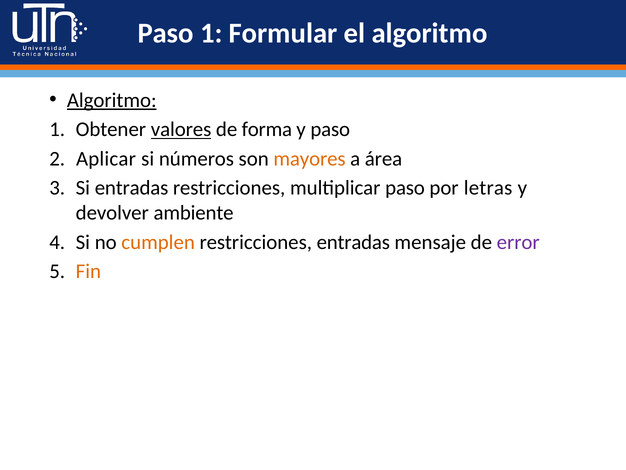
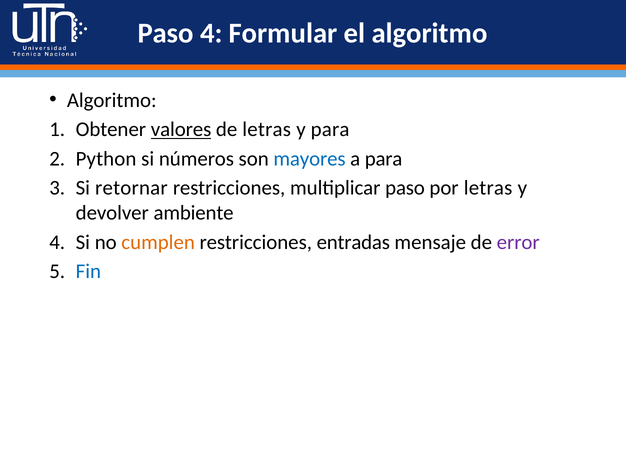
Paso 1: 1 -> 4 (211, 33)
Algoritmo underline: present -> none (112, 100)
de forma: forma -> letras (267, 129)
y paso: paso -> para (330, 129)
Aplicar: Aplicar -> Python (106, 158)
mayores colour: orange -> blue (310, 158)
a área: área -> para (384, 158)
Si entradas: entradas -> retornar (131, 188)
Fin colour: orange -> blue (88, 271)
